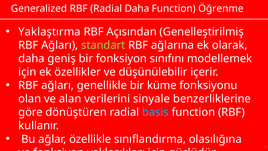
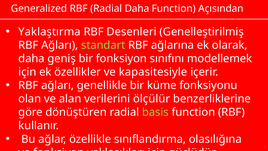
Öğrenme: Öğrenme -> Açısından (221, 9)
Açısından: Açısından -> Desenleri (132, 32)
düşünülebilir: düşünülebilir -> kapasitesiyle (153, 72)
sinyale: sinyale -> ölçülür (152, 99)
basis colour: light blue -> light green (155, 112)
